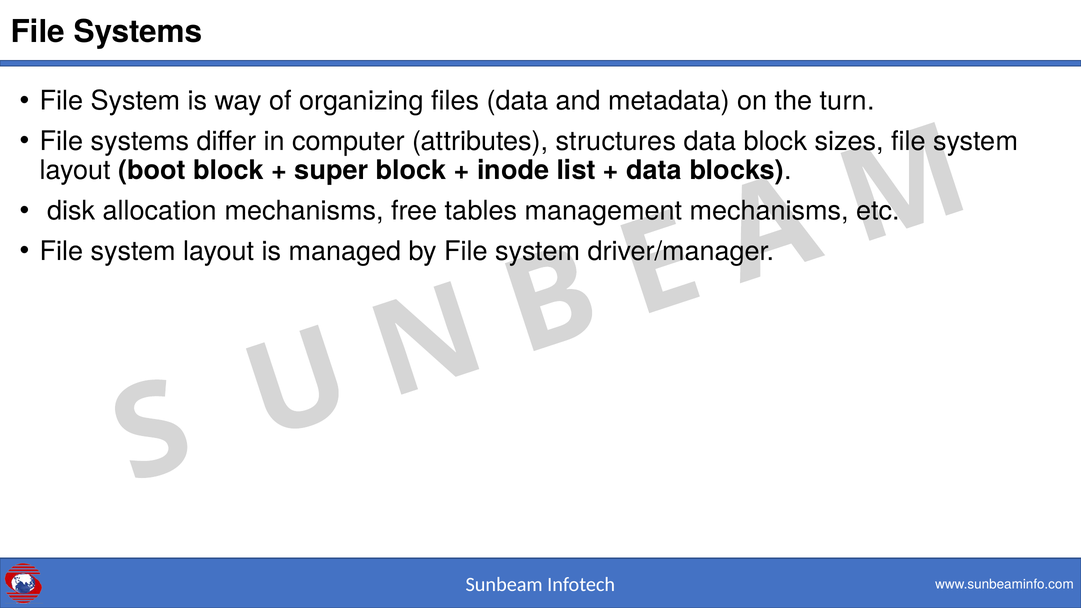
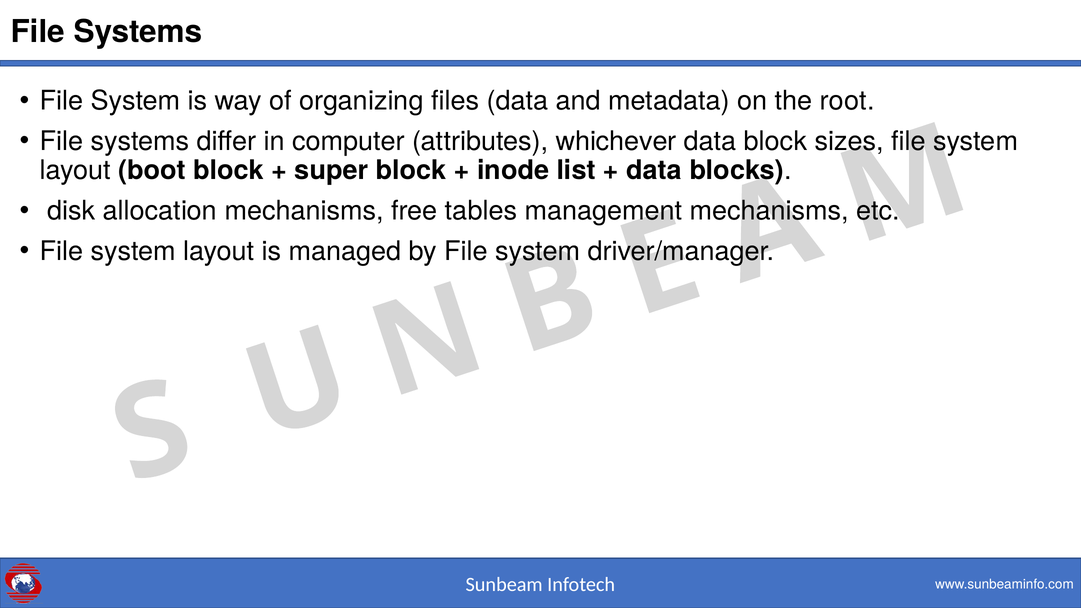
turn: turn -> root (847, 101)
structures: structures -> whichever (616, 141)
